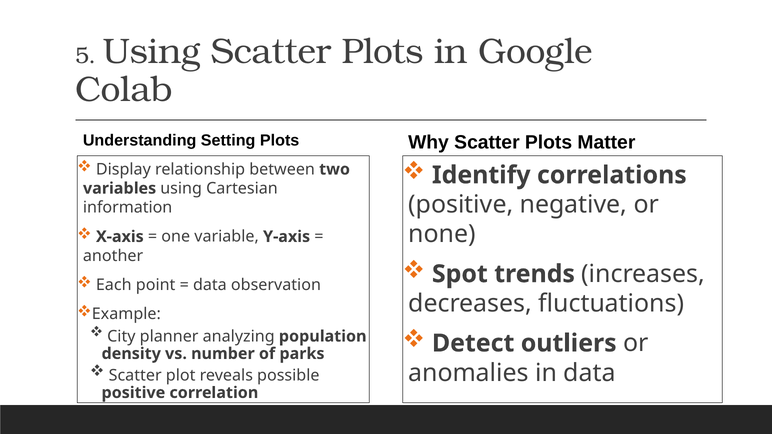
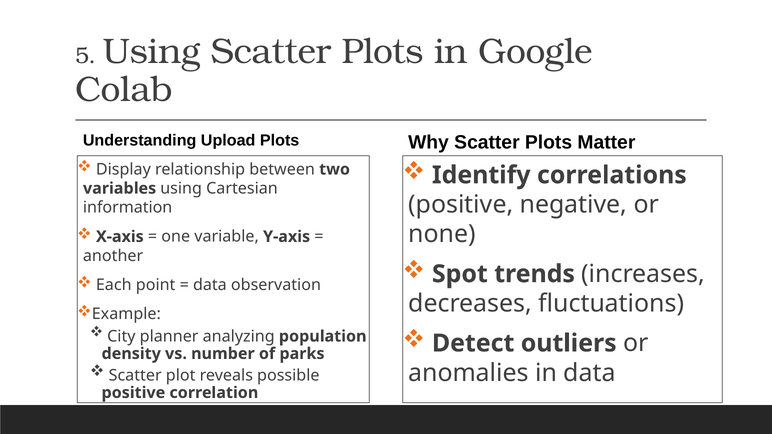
Setting: Setting -> Upload (228, 140)
